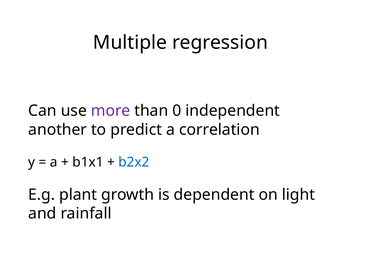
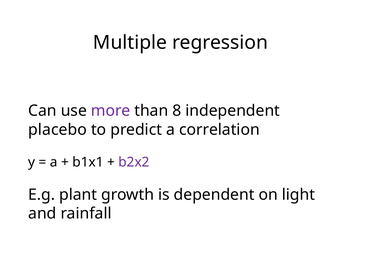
0: 0 -> 8 (177, 111)
another: another -> placebo (58, 130)
b2x2 colour: blue -> purple (134, 162)
